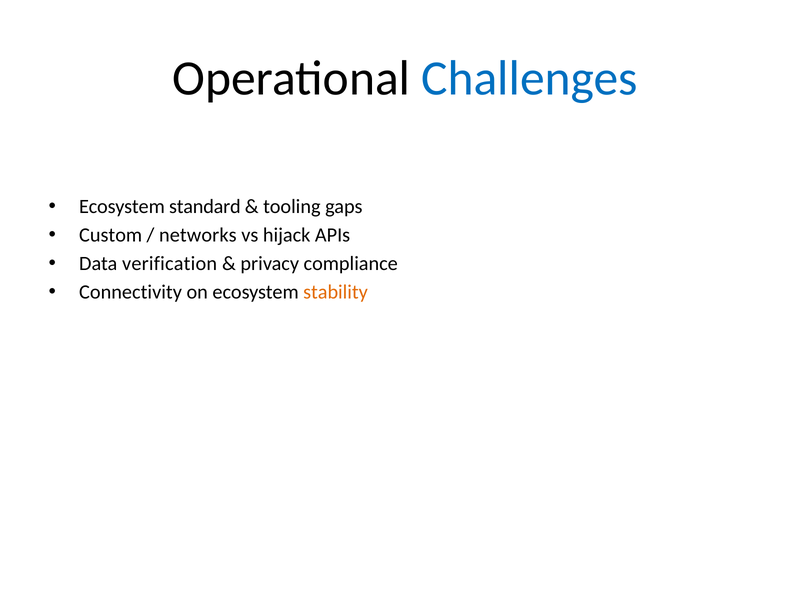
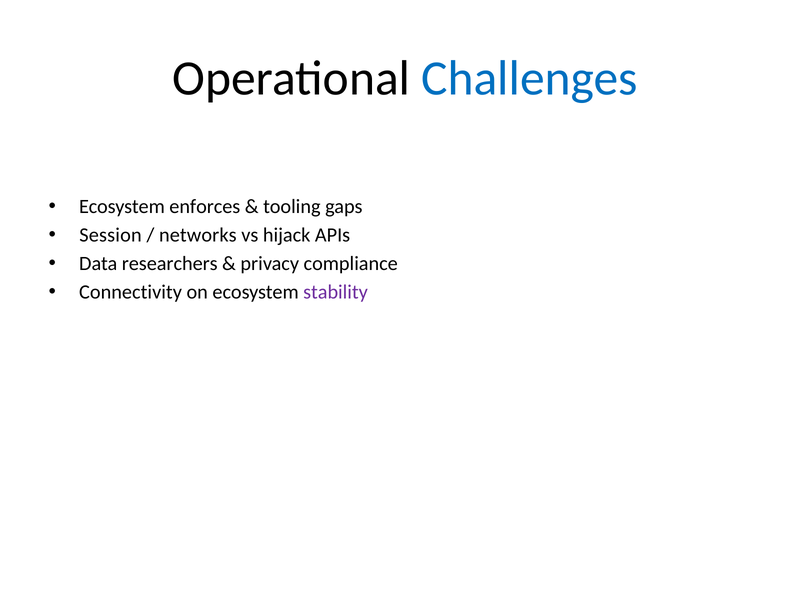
standard: standard -> enforces (205, 207)
Custom: Custom -> Session (111, 235)
verification: verification -> researchers (170, 264)
stability colour: orange -> purple (336, 292)
